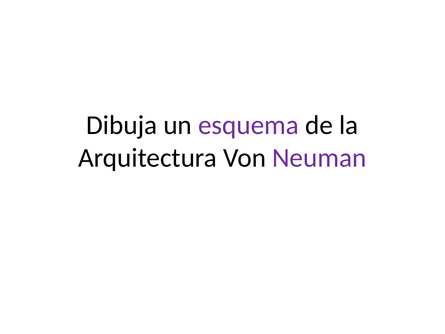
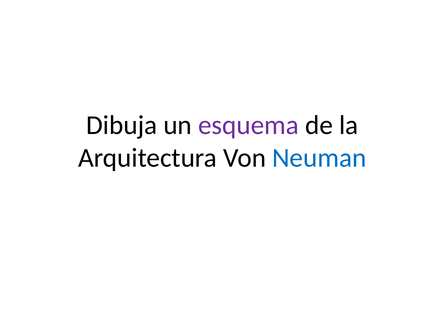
Neuman colour: purple -> blue (319, 158)
